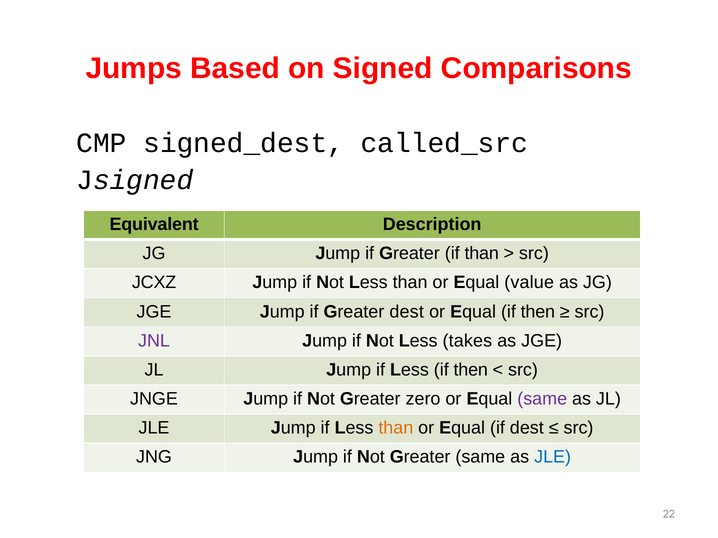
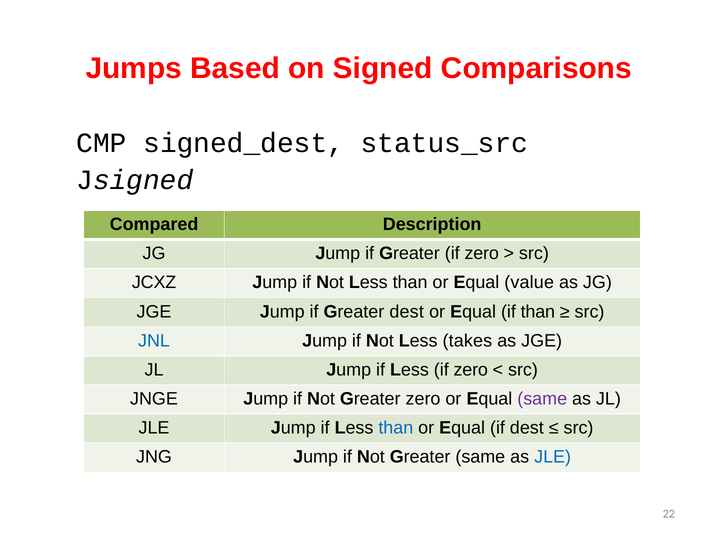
called_src: called_src -> status_src (444, 143)
Equivalent: Equivalent -> Compared (154, 225)
Greater if than: than -> zero (482, 254)
Equal if then: then -> than (538, 312)
JNL colour: purple -> blue (154, 341)
Less if then: then -> zero (471, 370)
than colour: orange -> blue (396, 428)
